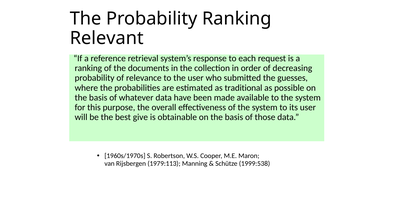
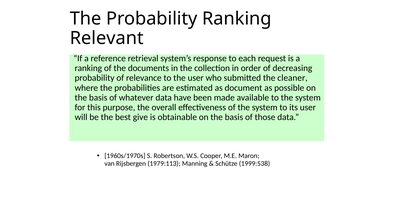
guesses: guesses -> cleaner (292, 78)
traditional: traditional -> document (243, 88)
